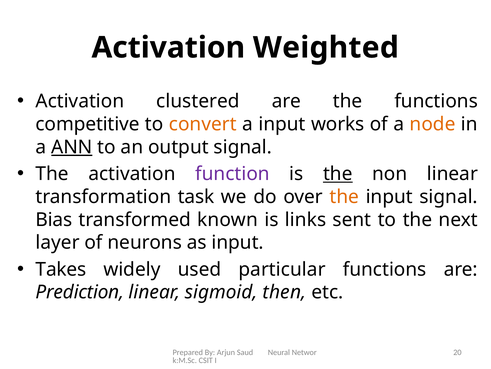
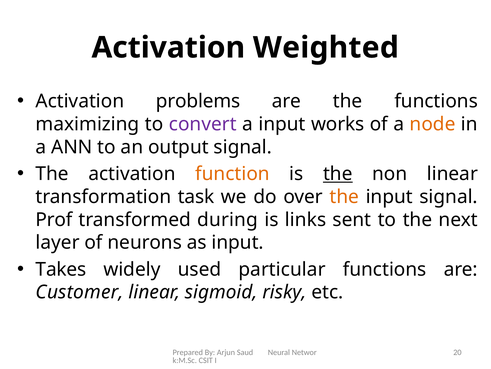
clustered: clustered -> problems (198, 101)
competitive: competitive -> maximizing (88, 124)
convert colour: orange -> purple (203, 124)
ANN underline: present -> none (72, 147)
function colour: purple -> orange (232, 174)
Bias: Bias -> Prof (54, 219)
known: known -> during (228, 219)
Prediction: Prediction -> Customer (80, 292)
then: then -> risky (284, 292)
